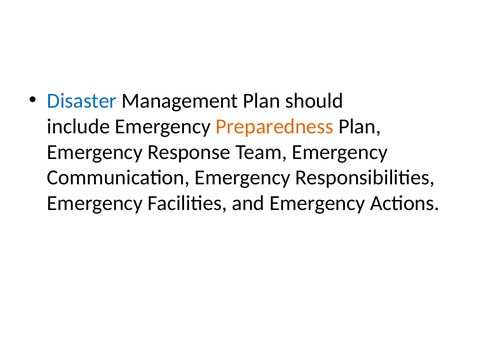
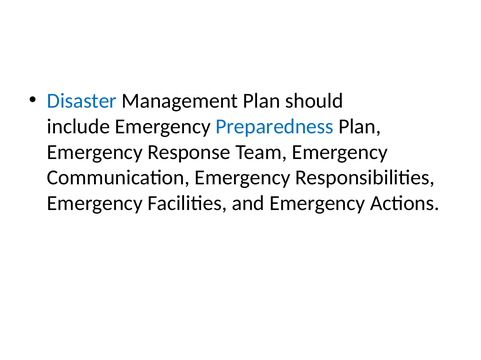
Preparedness colour: orange -> blue (275, 127)
